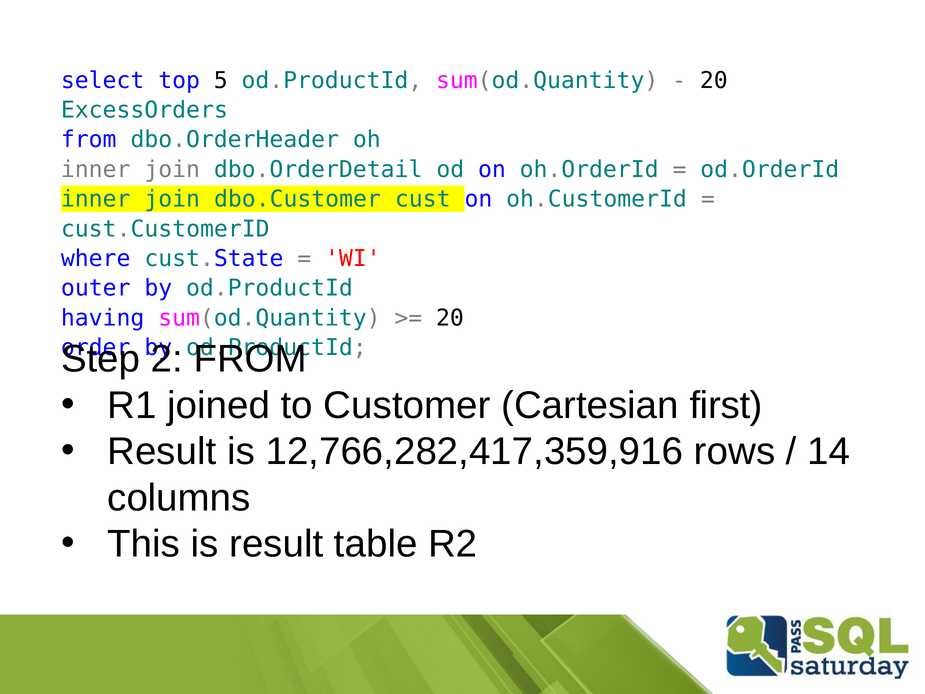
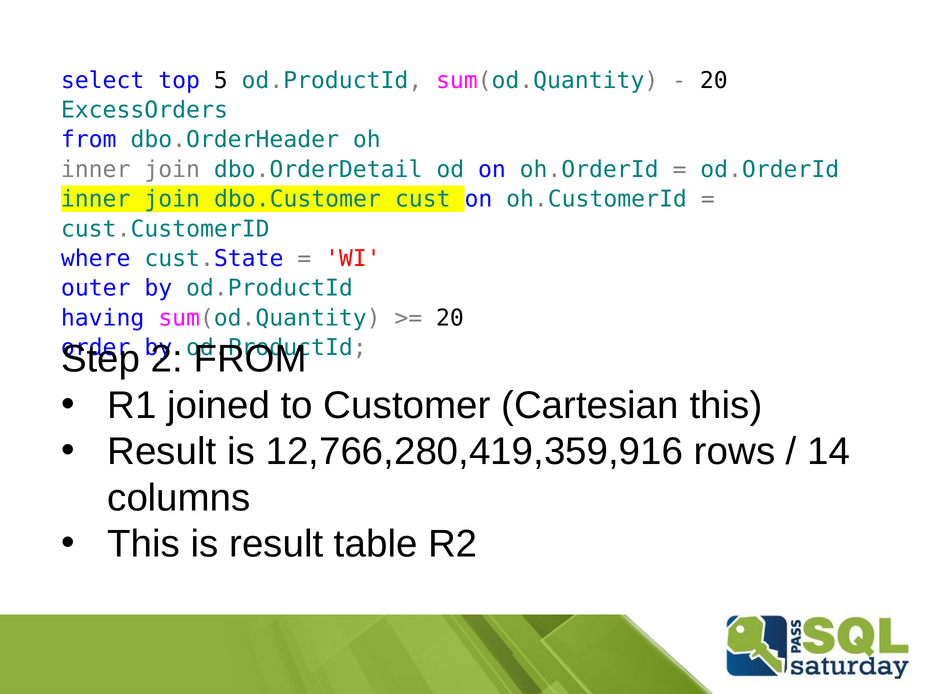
Cartesian first: first -> this (726, 405)
12,766,282,417,359,916: 12,766,282,417,359,916 -> 12,766,280,419,359,916 (474, 452)
